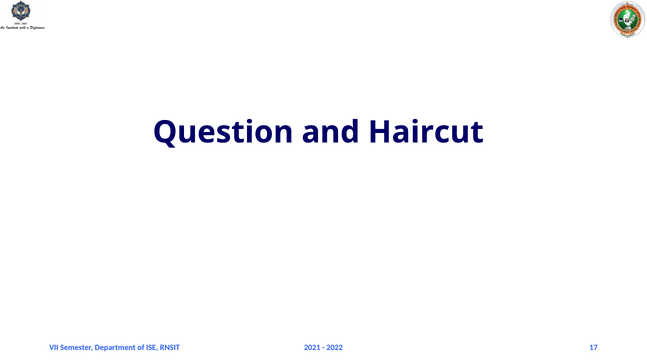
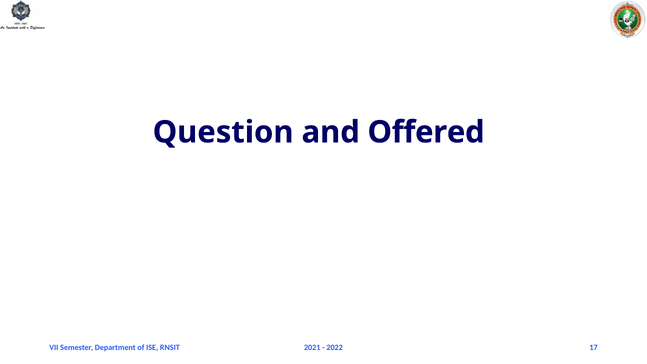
Haircut: Haircut -> Offered (426, 132)
